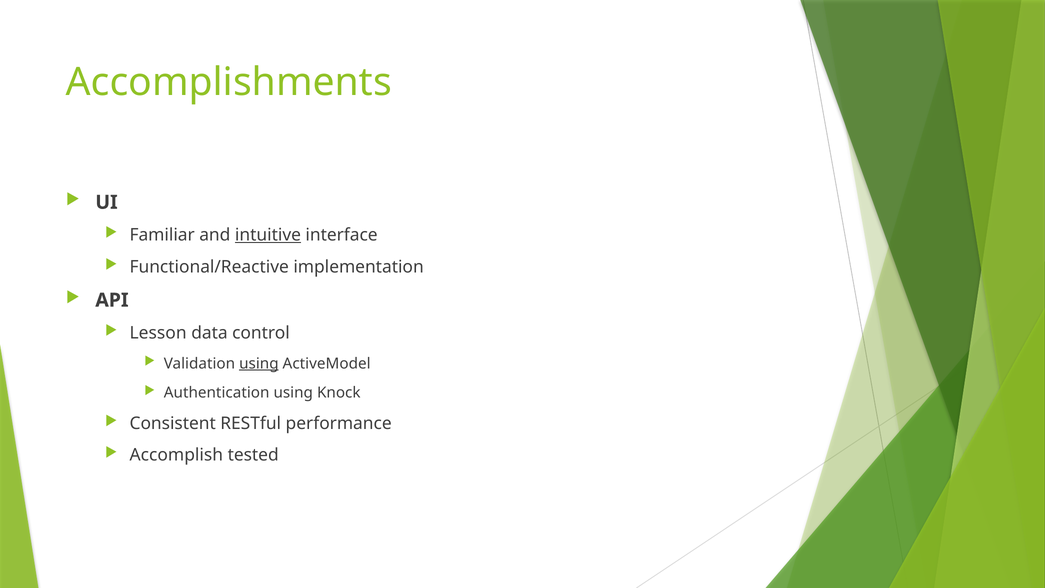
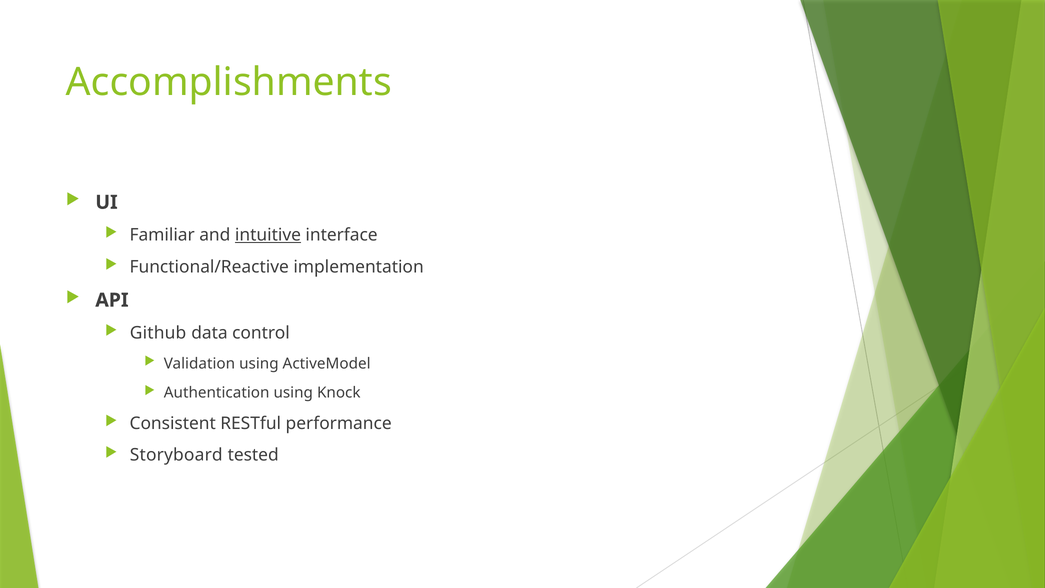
Lesson: Lesson -> Github (158, 333)
using underline: present -> none (259, 363)
Accomplish: Accomplish -> Storyboard (176, 455)
